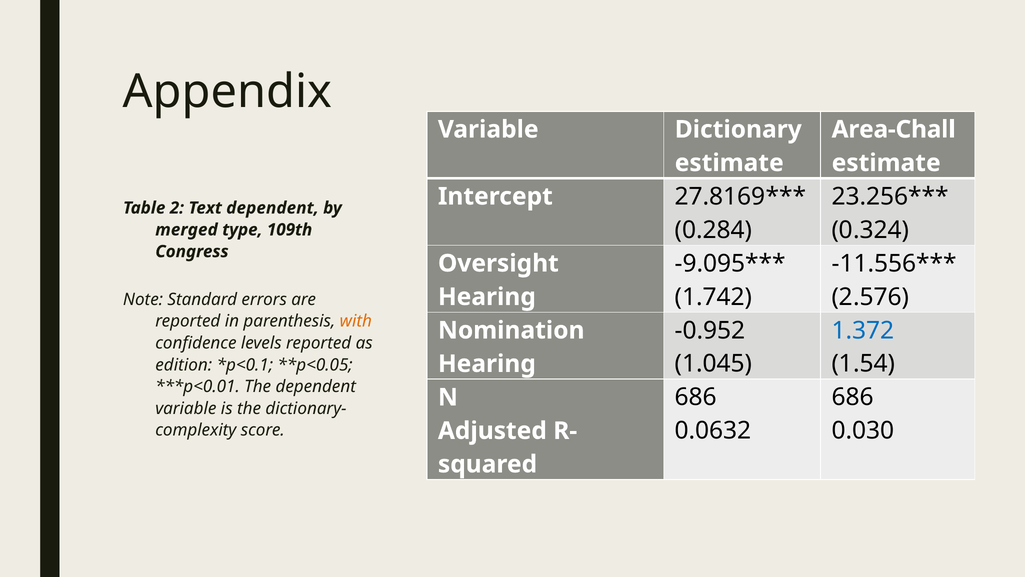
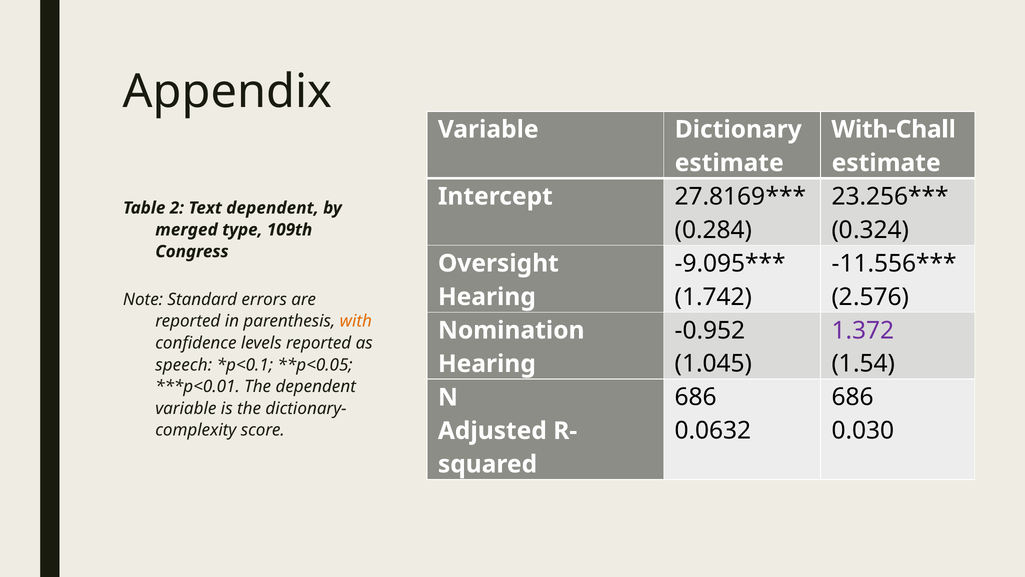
Area-Chall: Area-Chall -> With-Chall (894, 129)
1.372 colour: blue -> purple (863, 330)
edition: edition -> speech (184, 365)
